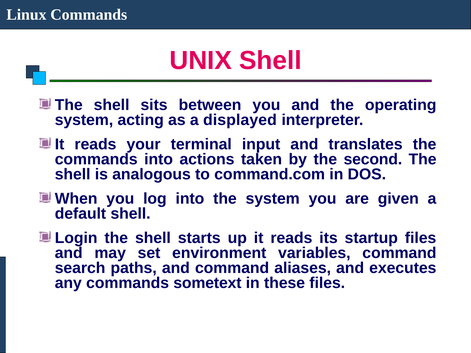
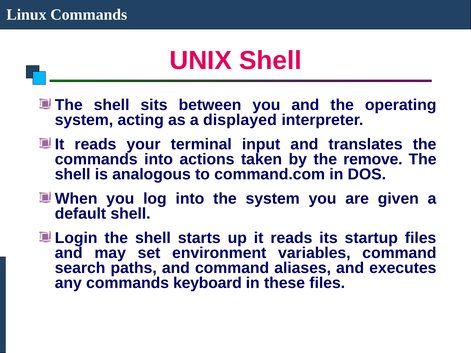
second: second -> remove (373, 159)
sometext: sometext -> keyboard (207, 283)
